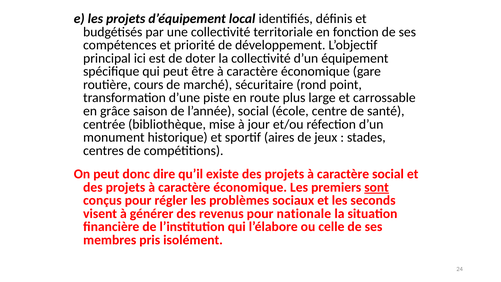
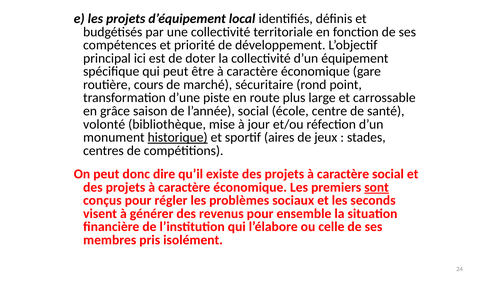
centrée: centrée -> volonté (104, 124)
historique underline: none -> present (178, 137)
nationale: nationale -> ensemble (304, 214)
